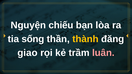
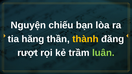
sống: sống -> hăng (33, 39)
giao: giao -> rượt (28, 53)
luân colour: pink -> light green (103, 53)
